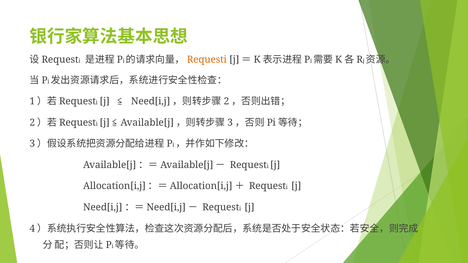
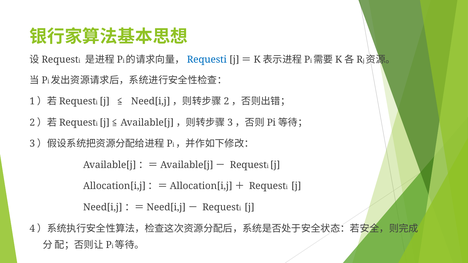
Requesti colour: orange -> blue (207, 60)
